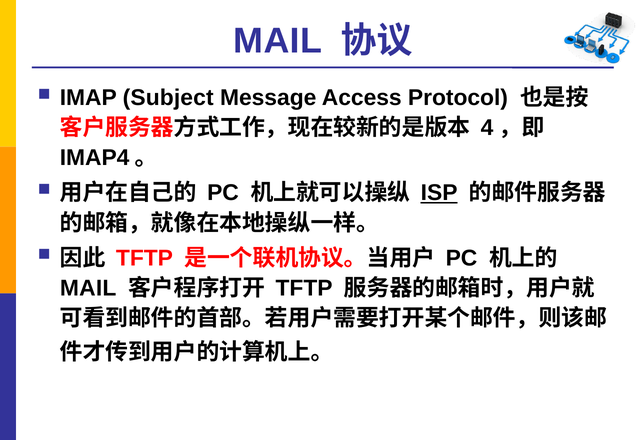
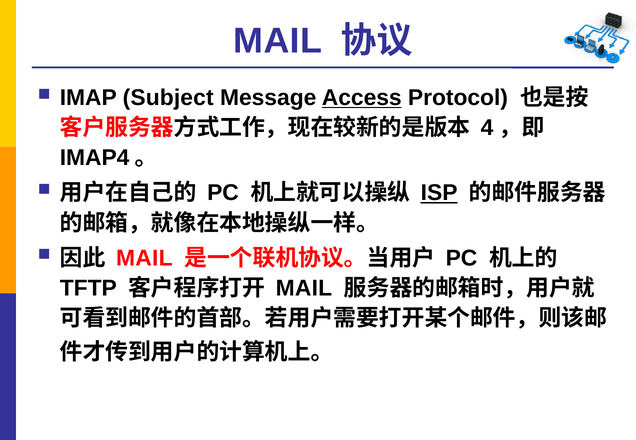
Access underline: none -> present (362, 98)
TFTP: TFTP -> MAIL (144, 258)
MAIL: MAIL -> TFTP (88, 288)
TFTP: TFTP -> MAIL (304, 288)
